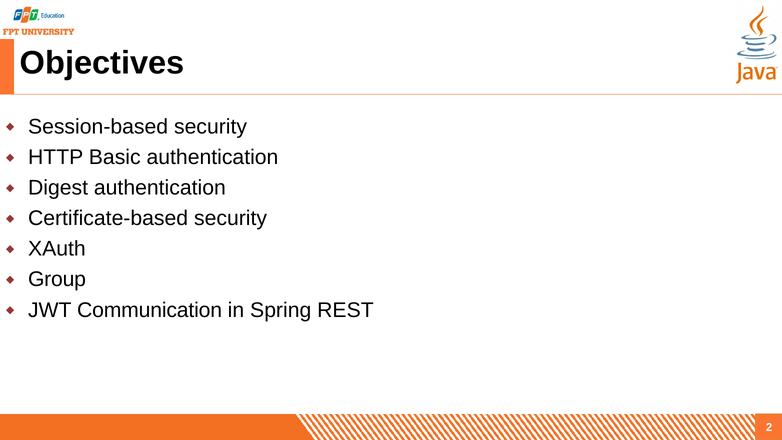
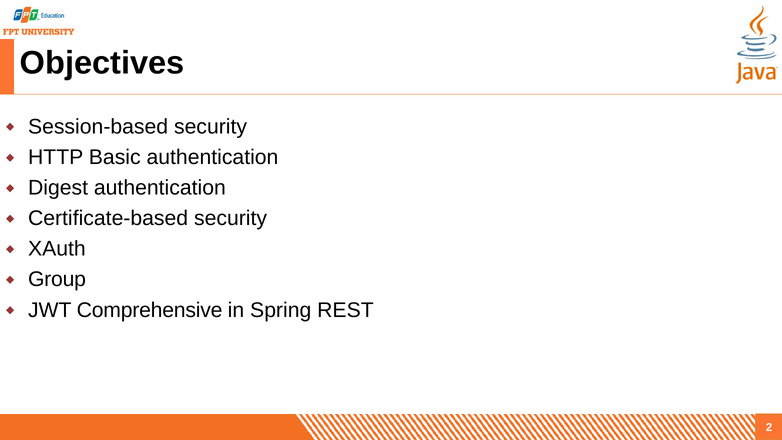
Communication: Communication -> Comprehensive (150, 310)
